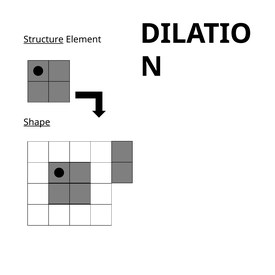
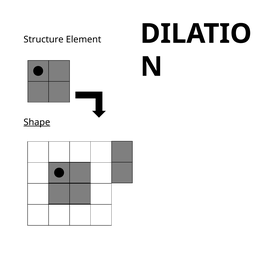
Structure underline: present -> none (44, 40)
